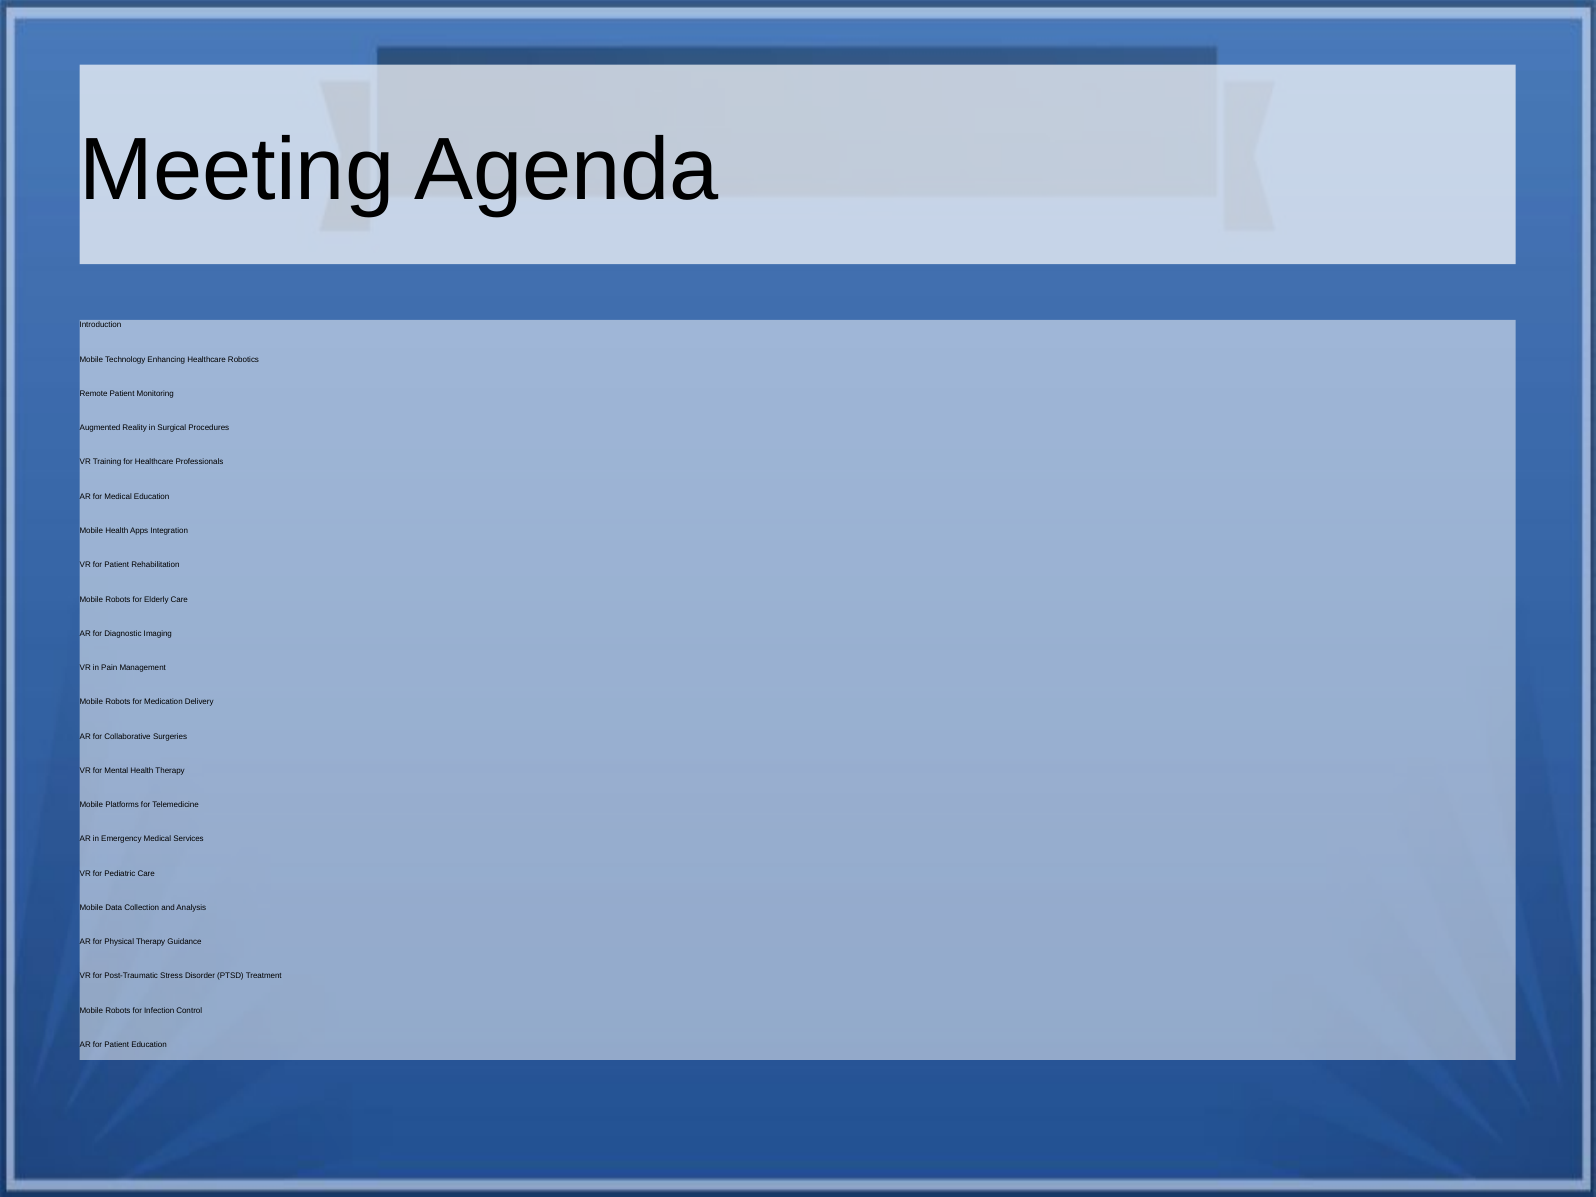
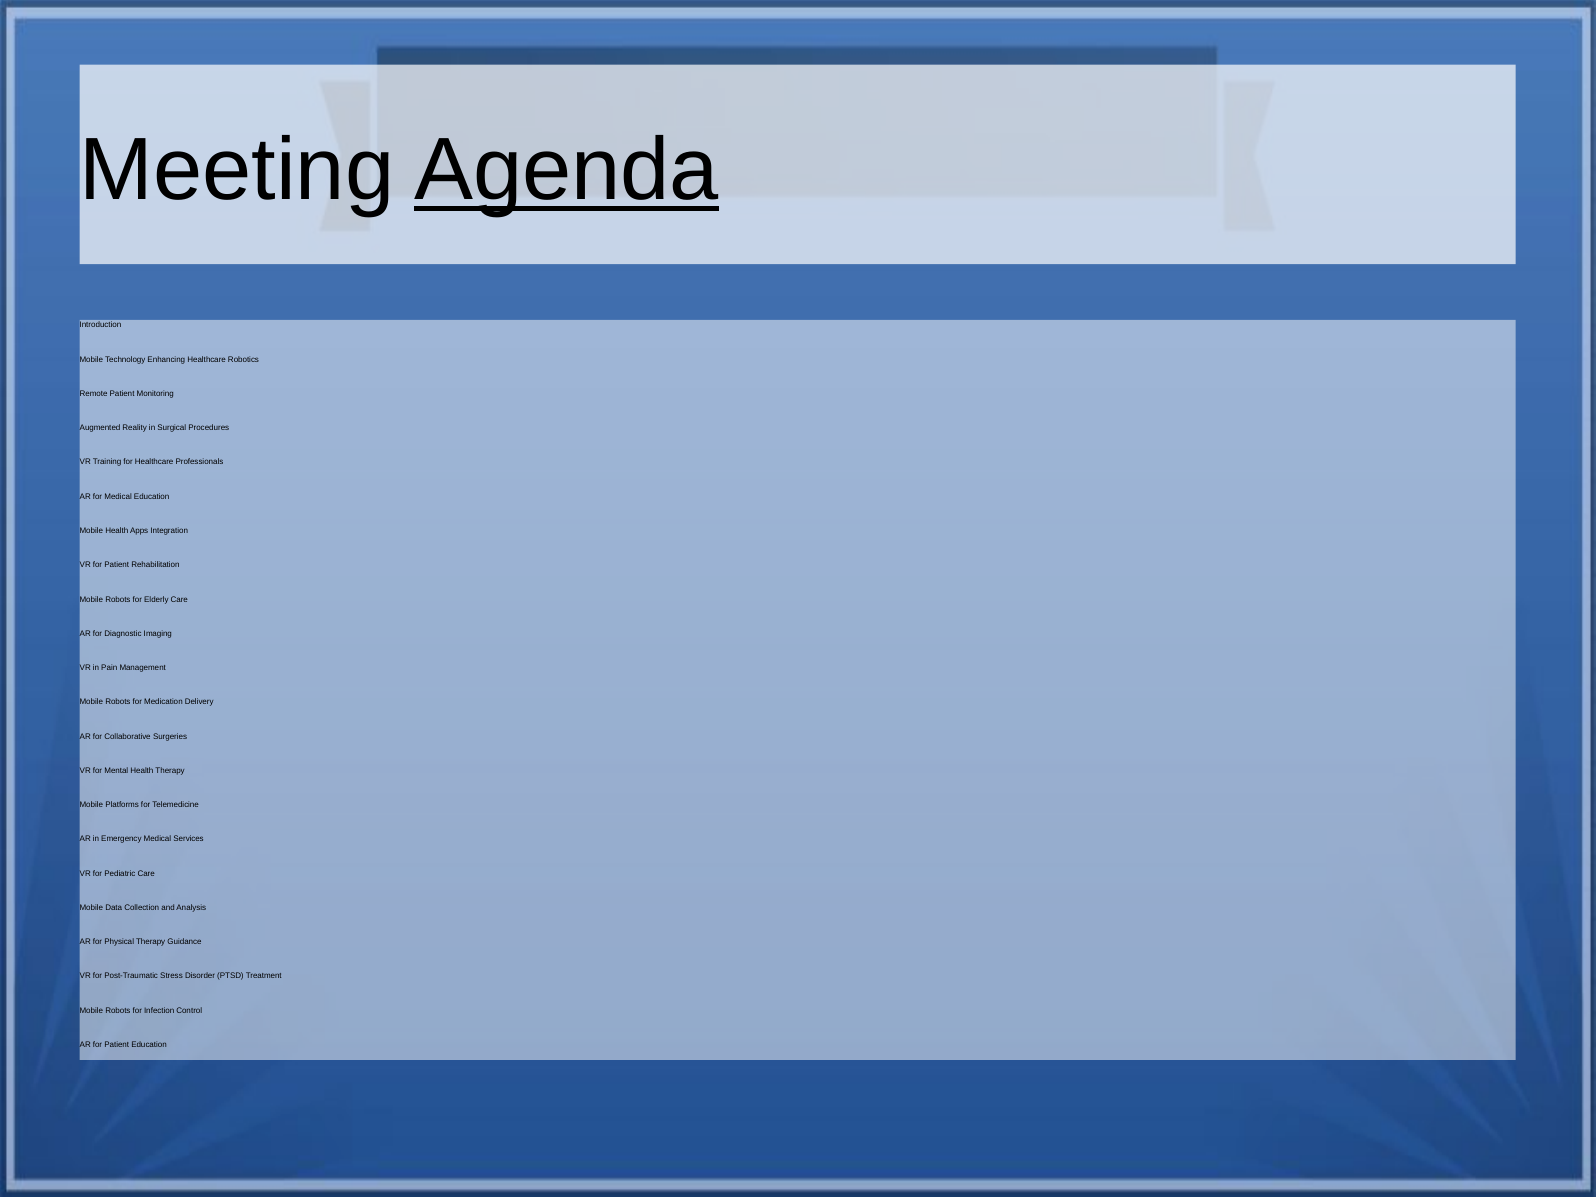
Agenda underline: none -> present (567, 171)
